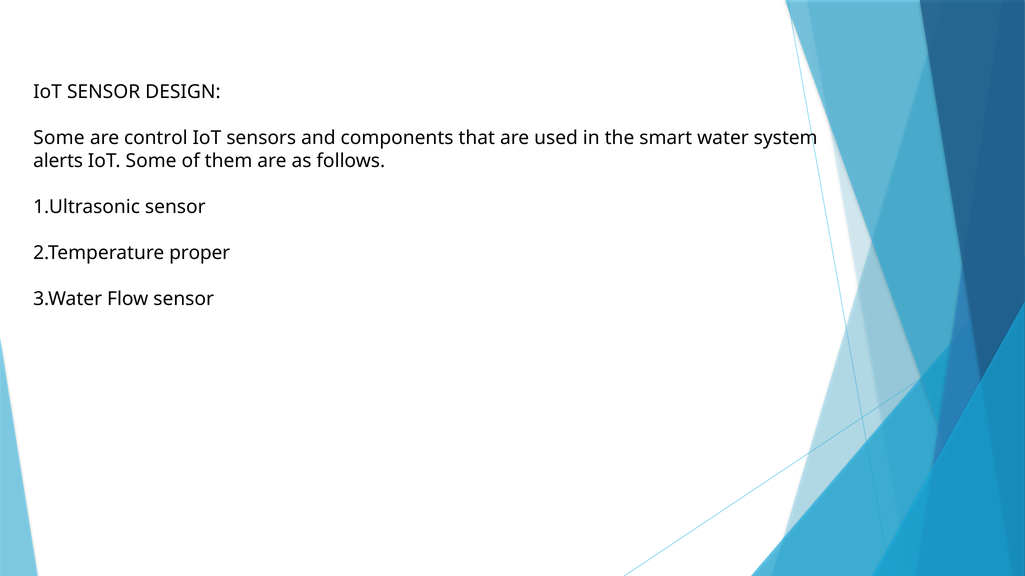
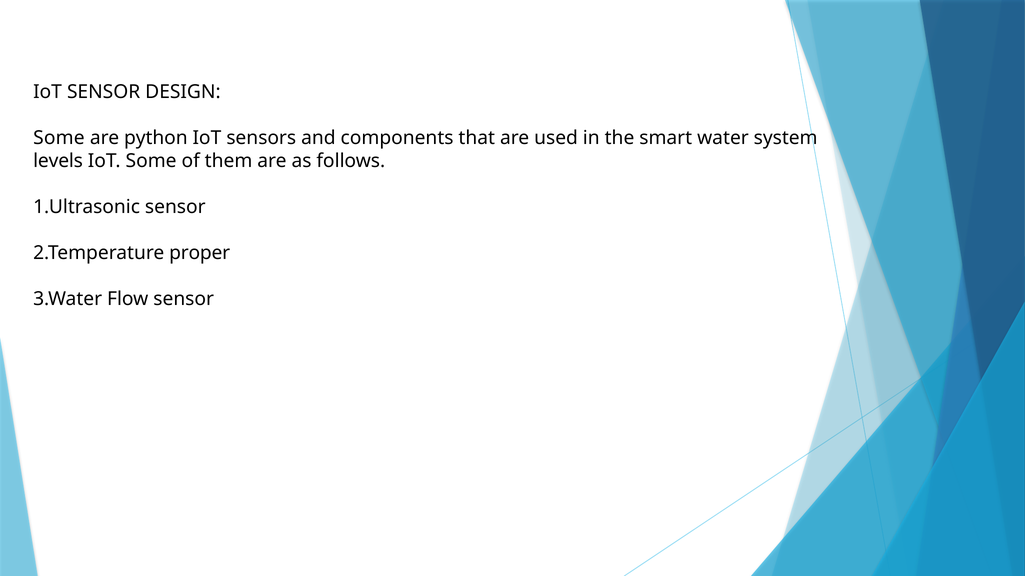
control: control -> python (156, 138)
alerts: alerts -> levels (58, 161)
